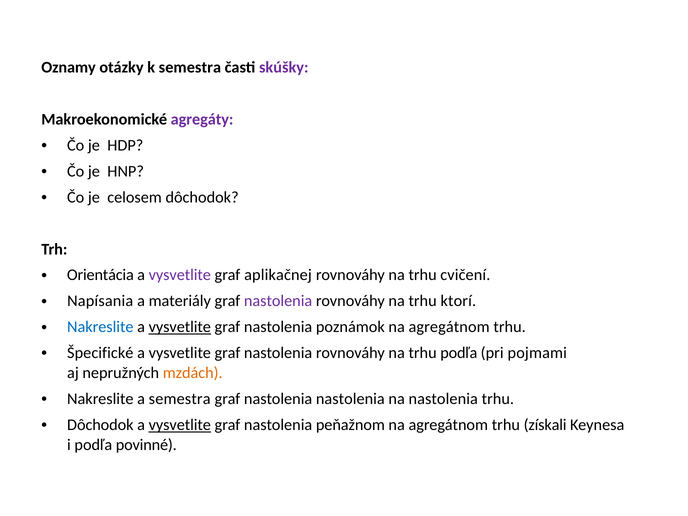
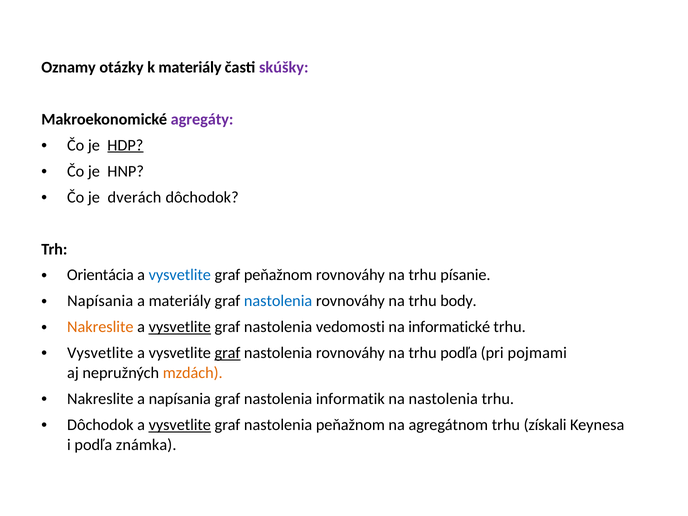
k semestra: semestra -> materiály (190, 67)
HDP underline: none -> present (125, 145)
celosem: celosem -> dverách (134, 197)
vysvetlite colour: purple -> blue (180, 275)
graf aplikačnej: aplikačnej -> peňažnom (278, 275)
cvičení: cvičení -> písanie (465, 275)
nastolenia colour: purple -> blue (278, 301)
ktorí: ktorí -> body (458, 301)
Nakreslite colour: blue -> orange (100, 327)
poznámok: poznámok -> vedomosti (350, 327)
agregátnom: agregátnom -> informatické (449, 327)
Špecifické: Špecifické -> Vysvetlite (100, 353)
graf underline: none -> present (227, 353)
a semestra: semestra -> napísania (180, 399)
nastolenia nastolenia: nastolenia -> informatik (350, 399)
povinné: povinné -> známka (146, 445)
